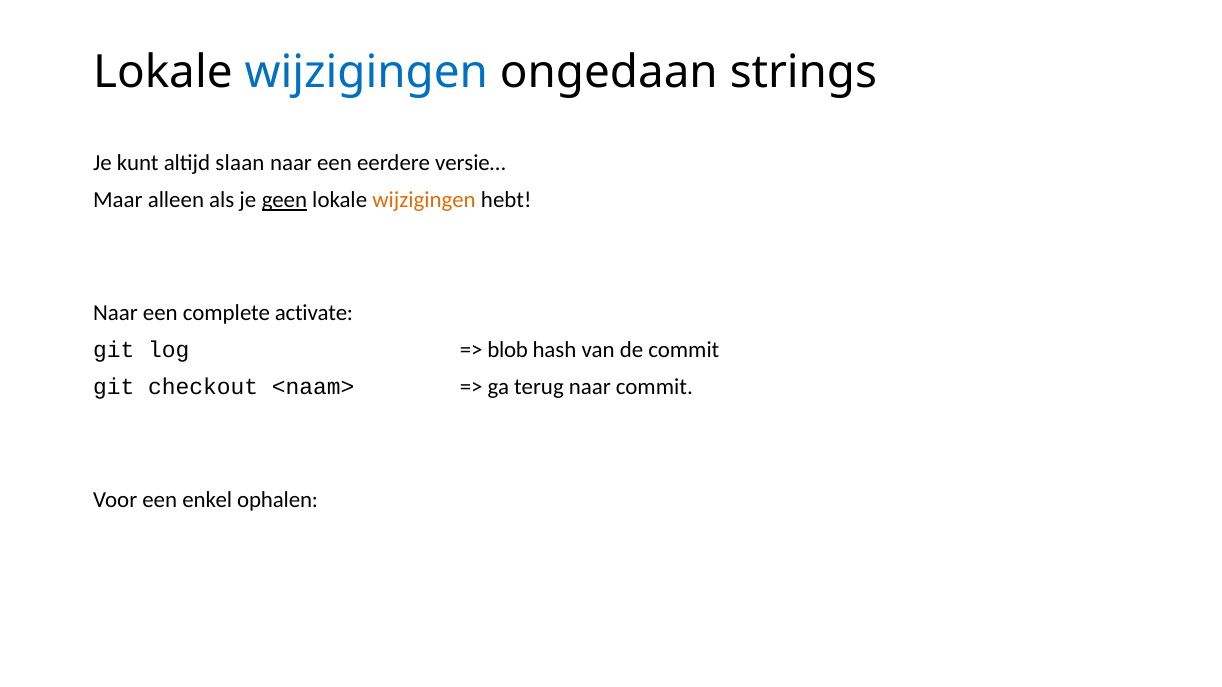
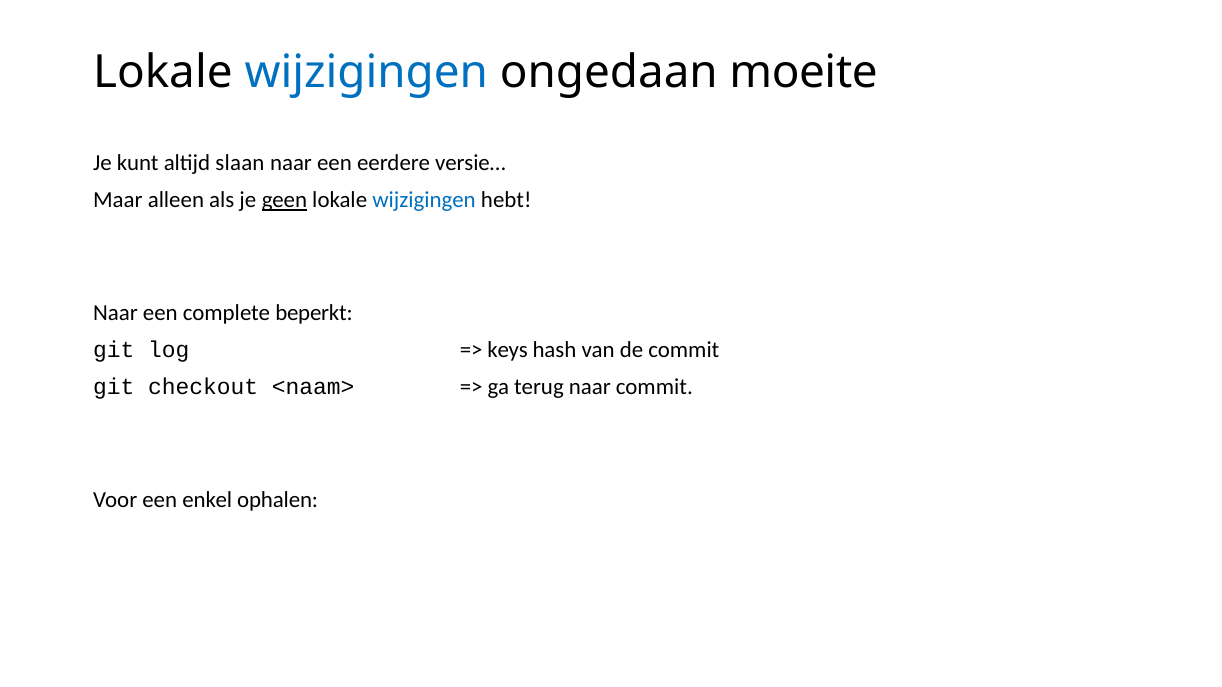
strings: strings -> moeite (804, 72)
wijzigingen colour: orange -> blue (424, 200)
activate: activate -> beperkt (314, 313)
blob: blob -> keys (508, 350)
